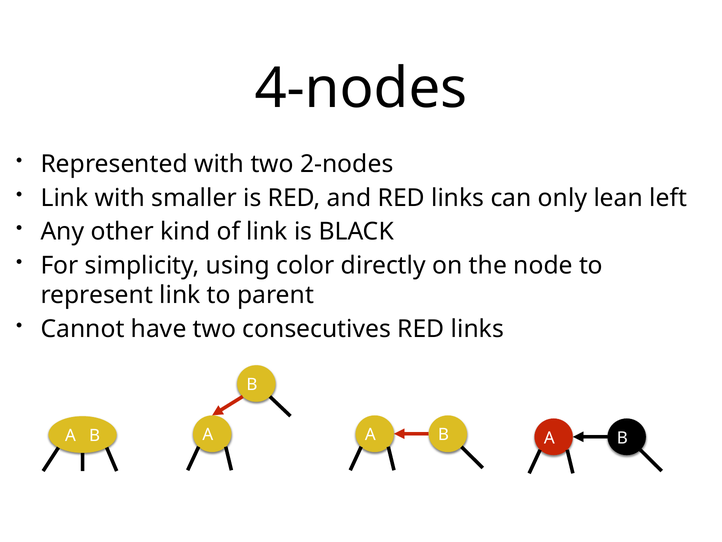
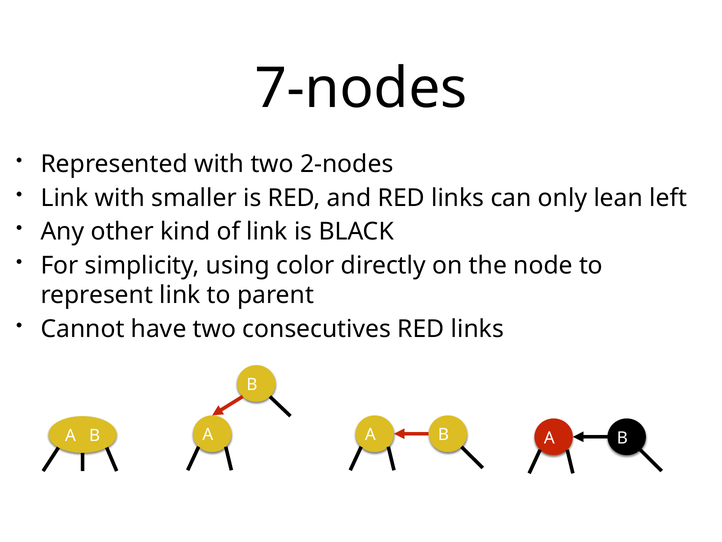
4-nodes: 4-nodes -> 7-nodes (361, 89)
